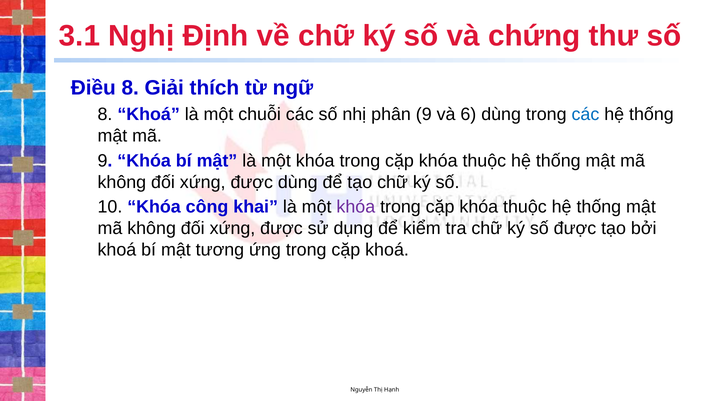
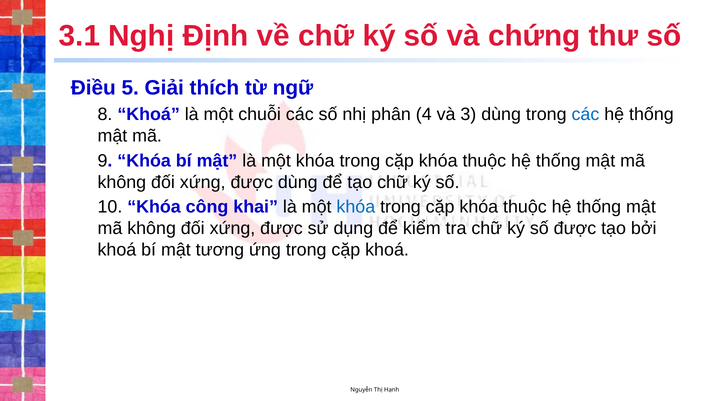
Điều 8: 8 -> 5 (130, 88)
phân 9: 9 -> 4 (424, 115)
6: 6 -> 3 (468, 115)
khóa colour: purple -> blue (356, 207)
